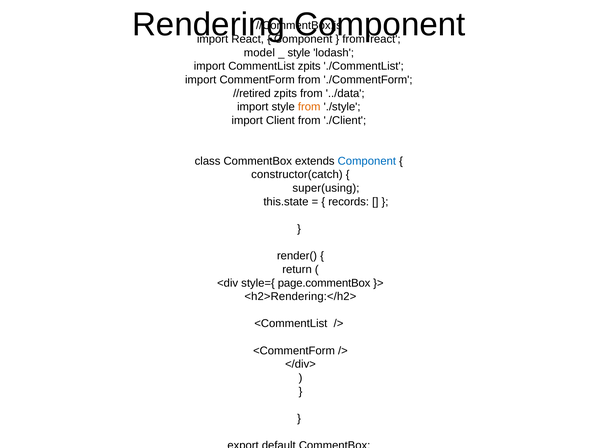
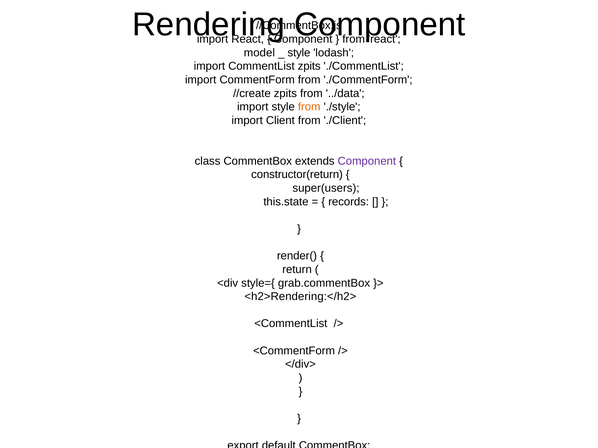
//retired: //retired -> //create (252, 93)
Component colour: blue -> purple (367, 161)
constructor(catch: constructor(catch -> constructor(return (297, 175)
super(using: super(using -> super(users (326, 188)
page.commentBox: page.commentBox -> grab.commentBox (324, 283)
